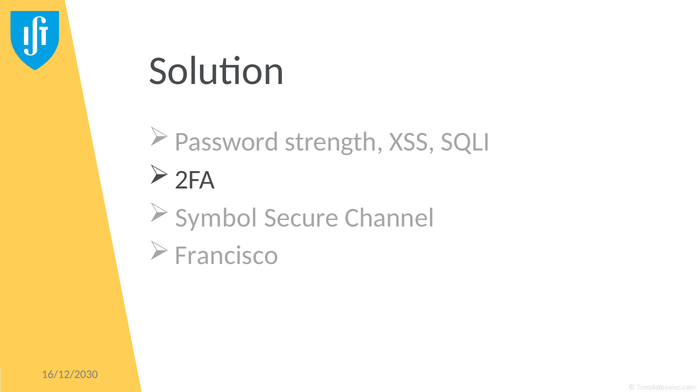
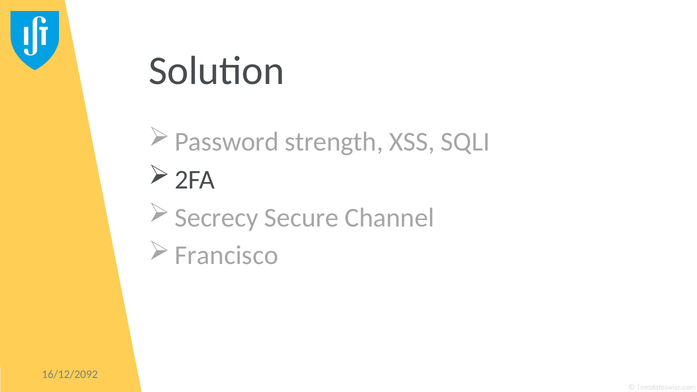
Symbol: Symbol -> Secrecy (217, 218)
16/12/2030: 16/12/2030 -> 16/12/2092 (70, 375)
